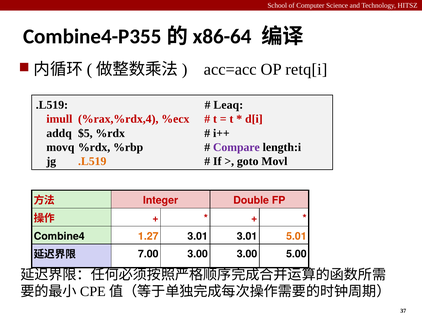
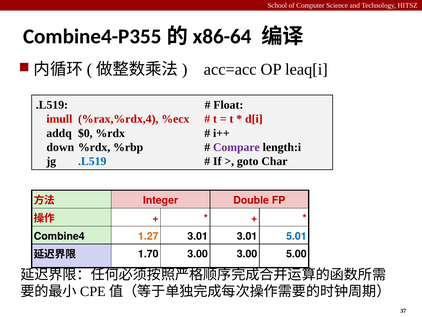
retq[i: retq[i -> leaq[i (306, 69)
Leaq: Leaq -> Float (228, 105)
$5: $5 -> $0 (85, 133)
movq: movq -> down (60, 147)
.L519 colour: orange -> blue (92, 161)
Movl: Movl -> Char (274, 161)
5.01 colour: orange -> blue (296, 236)
7.00: 7.00 -> 1.70 (148, 254)
